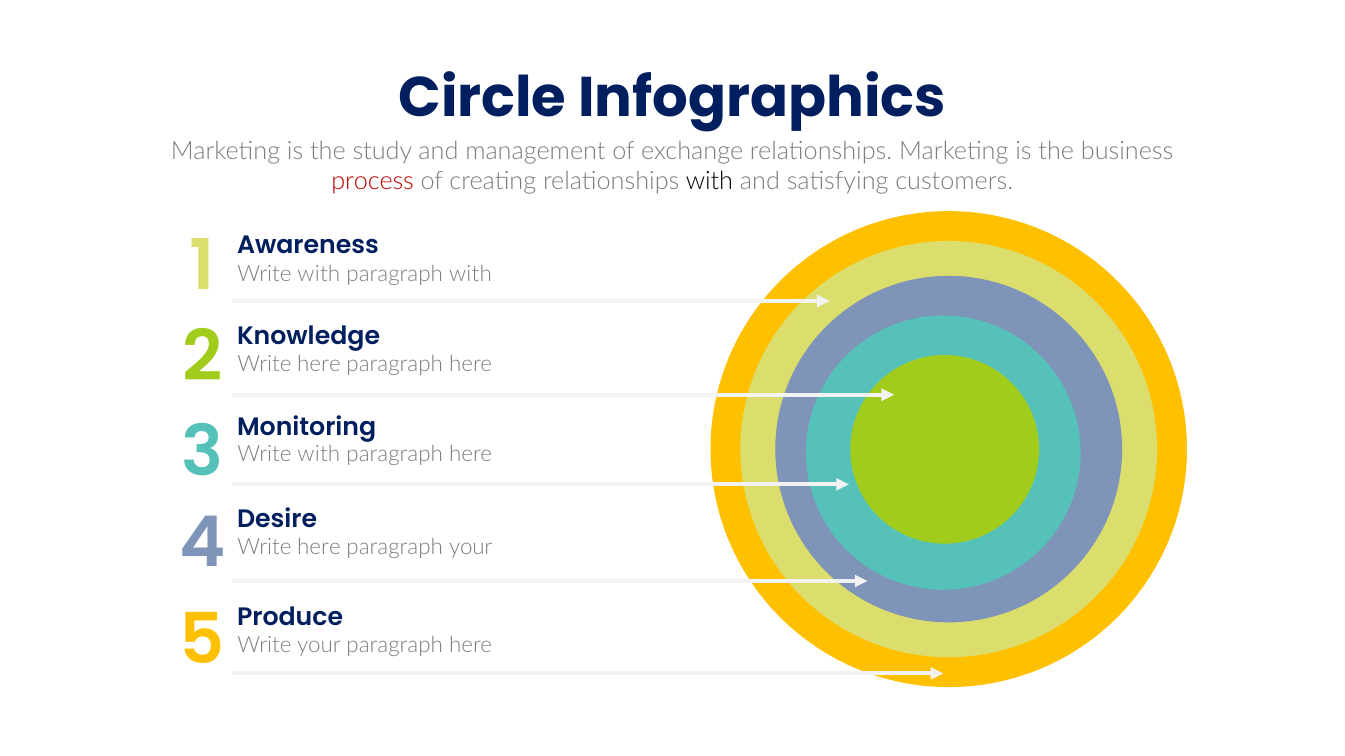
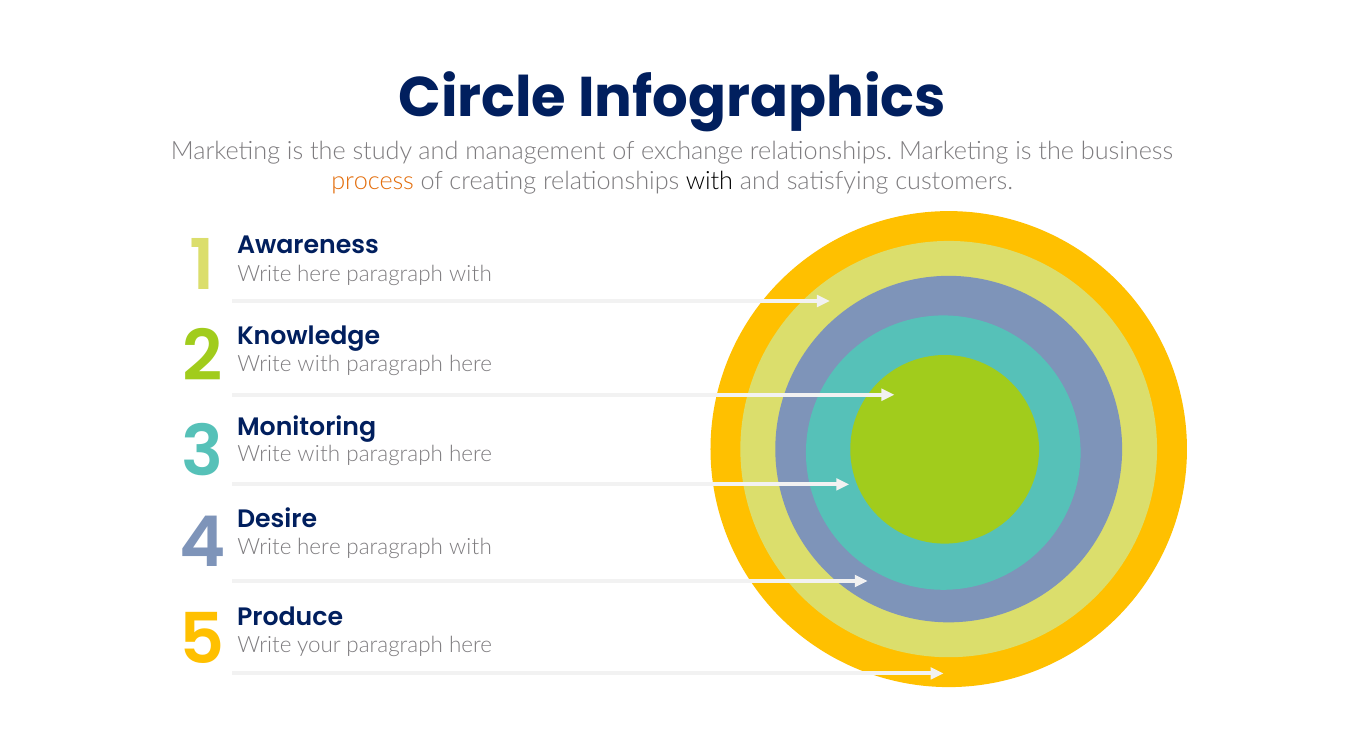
process colour: red -> orange (373, 181)
with: with -> here (319, 274)
here: here -> with (319, 365)
your: your -> with (470, 548)
